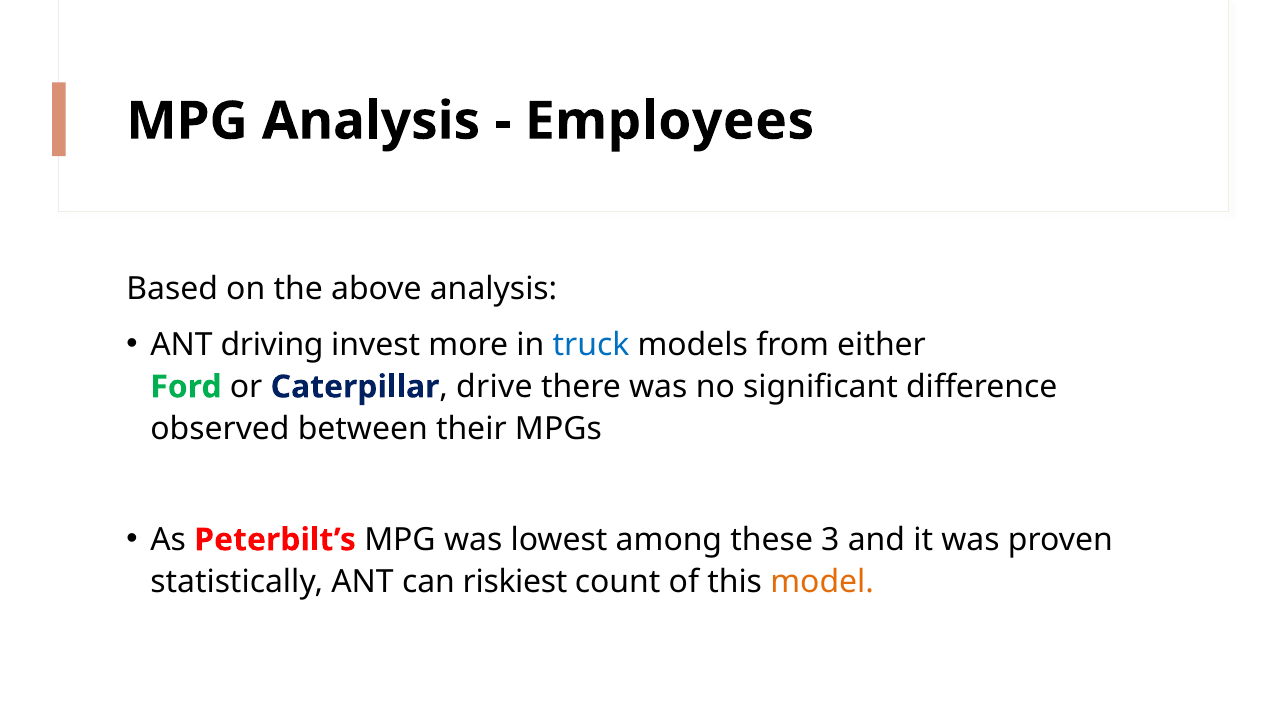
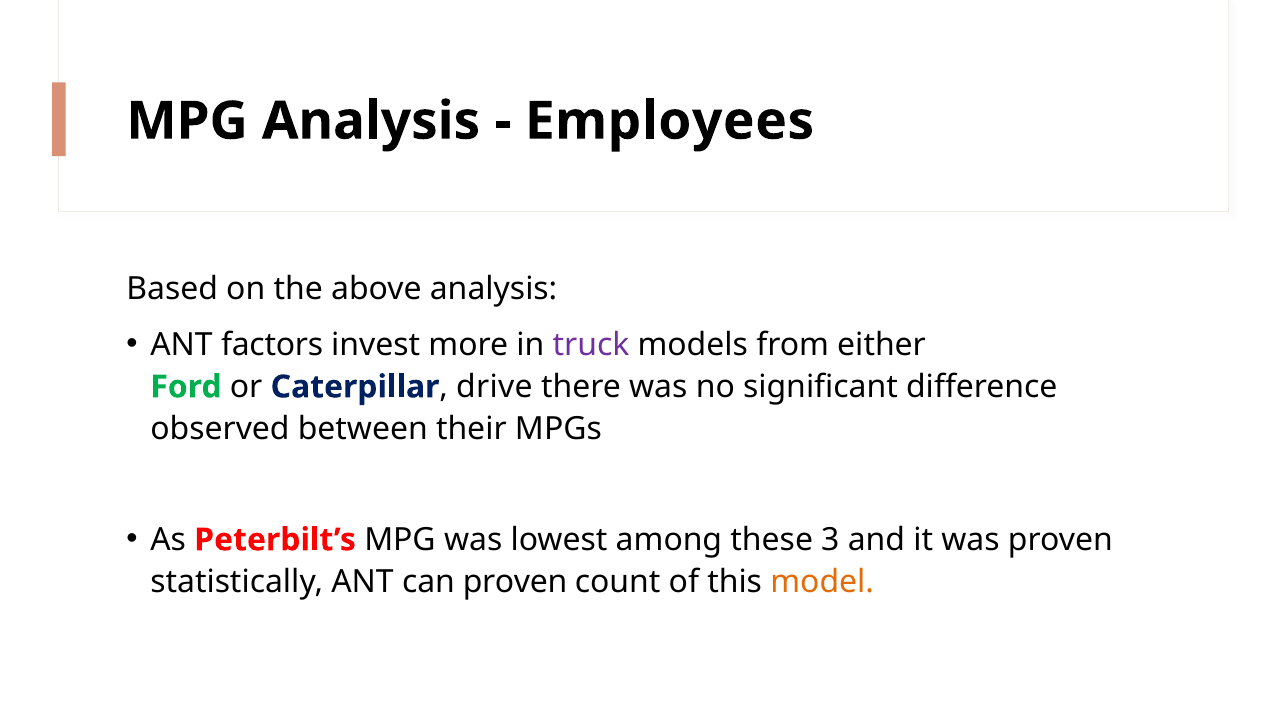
driving: driving -> factors (272, 345)
truck colour: blue -> purple (591, 345)
can riskiest: riskiest -> proven (515, 582)
